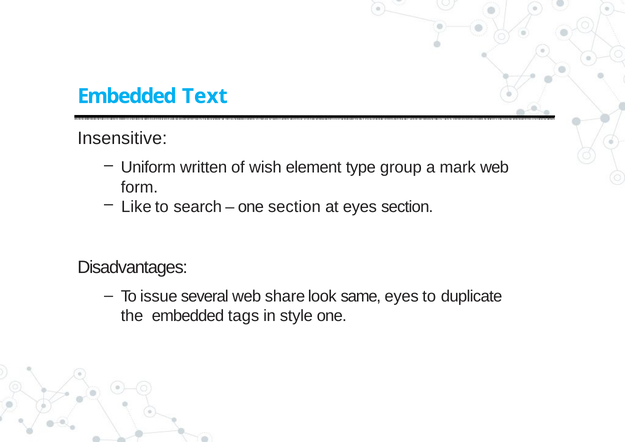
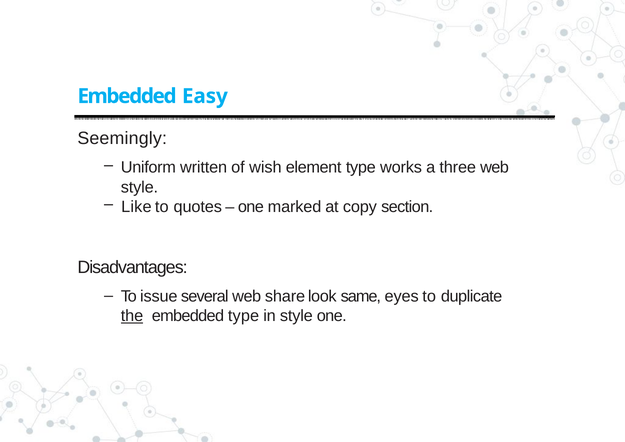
Text: Text -> Easy (205, 96)
Insensitive: Insensitive -> Seemingly (122, 138)
group: group -> works (401, 167)
mark: mark -> three (458, 167)
form: form -> style (139, 187)
search: search -> quotes (198, 207)
one section: section -> marked (295, 207)
at eyes: eyes -> copy (360, 207)
the underline: none -> present (132, 316)
embedded tags: tags -> type (244, 316)
